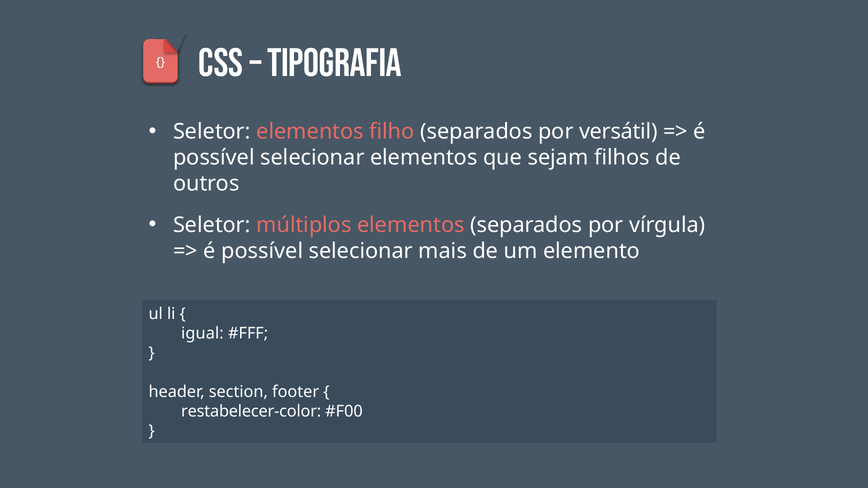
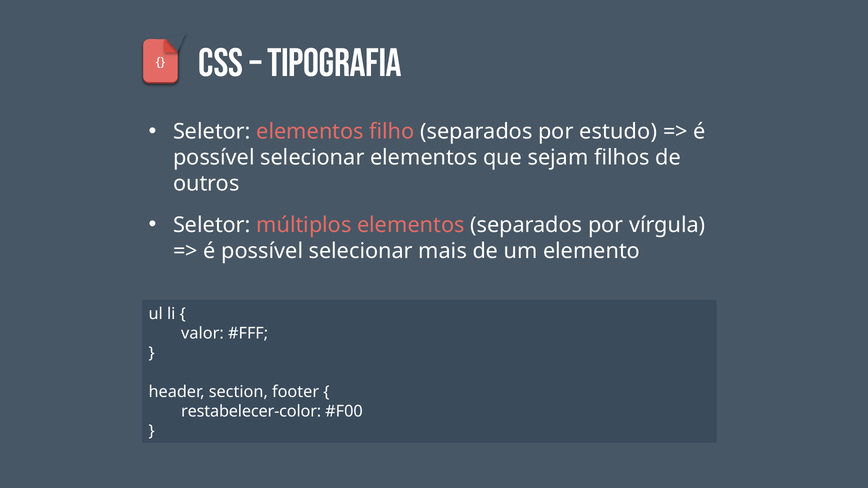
versátil: versátil -> estudo (618, 132)
igual: igual -> valor (202, 334)
